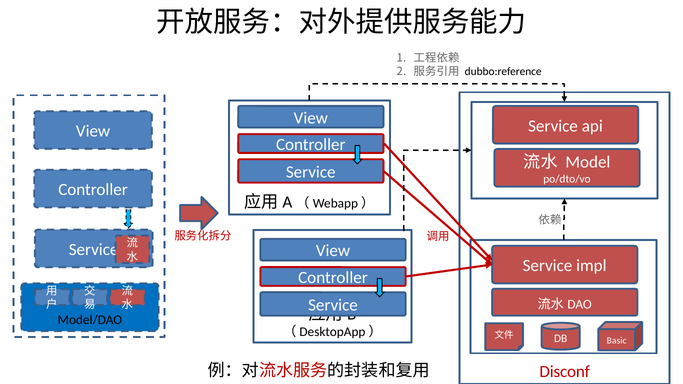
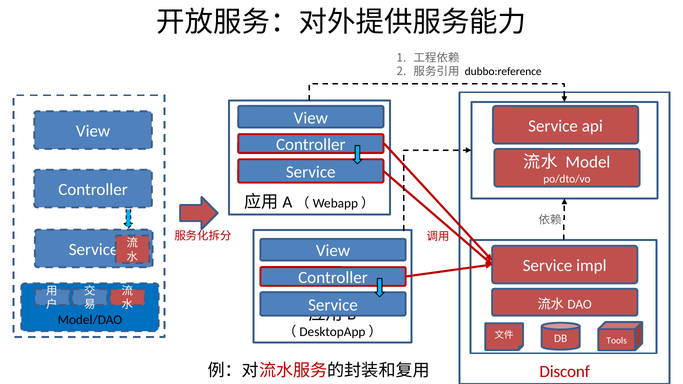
Basic: Basic -> Tools (617, 341)
